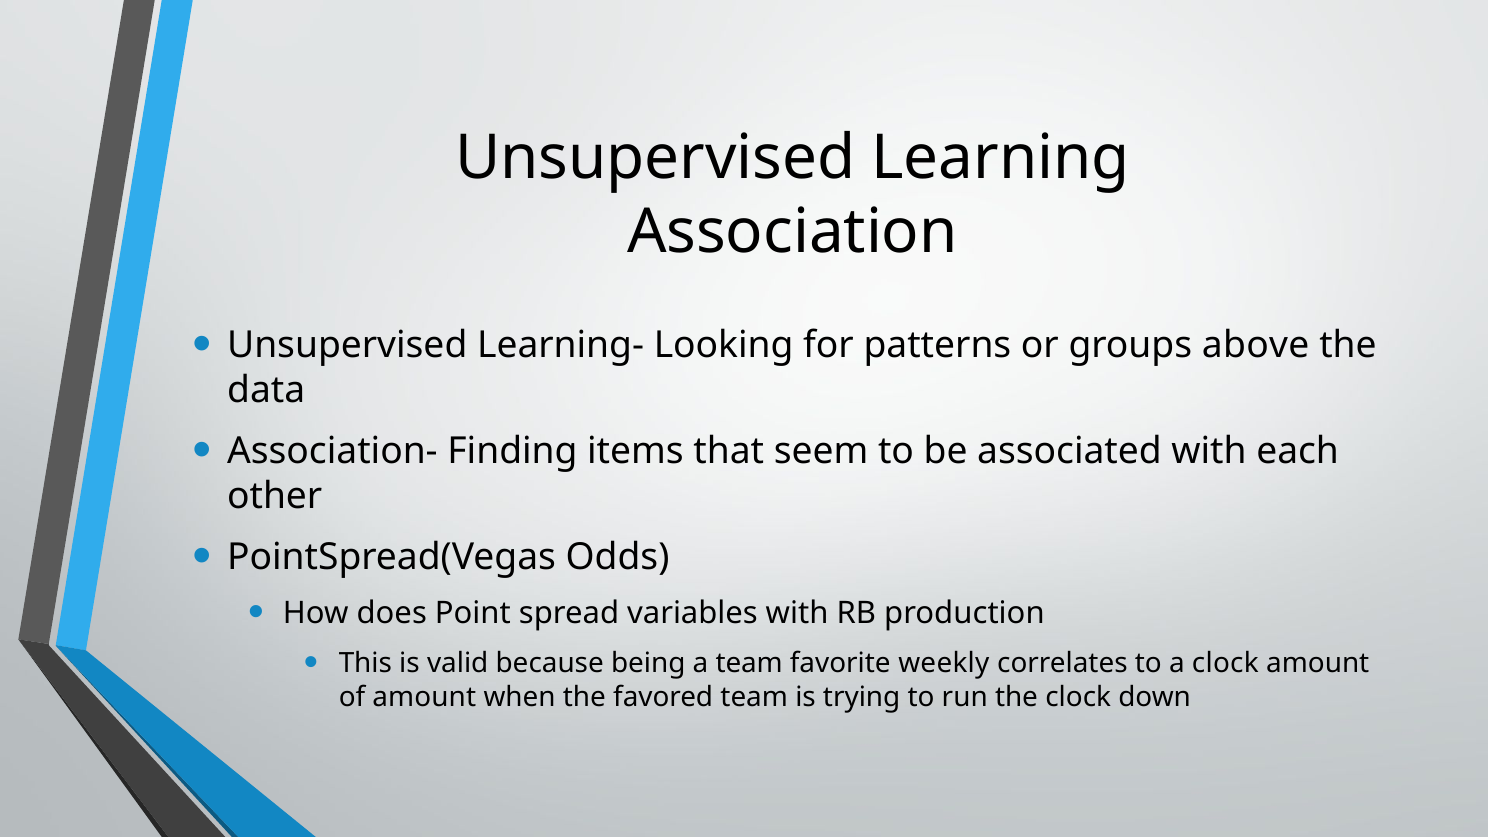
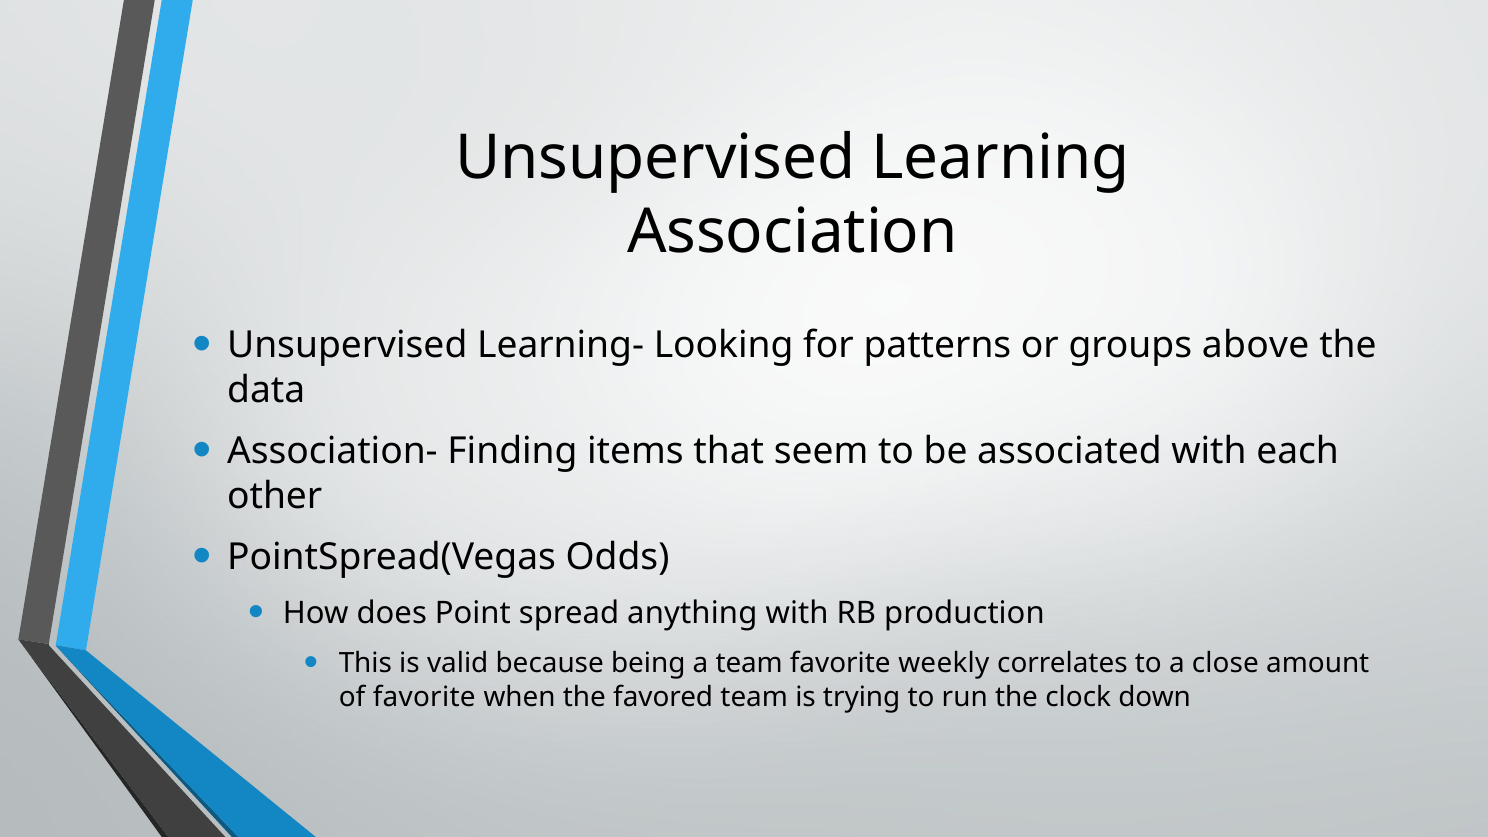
variables: variables -> anything (692, 613)
a clock: clock -> close (1225, 663)
of amount: amount -> favorite (424, 697)
